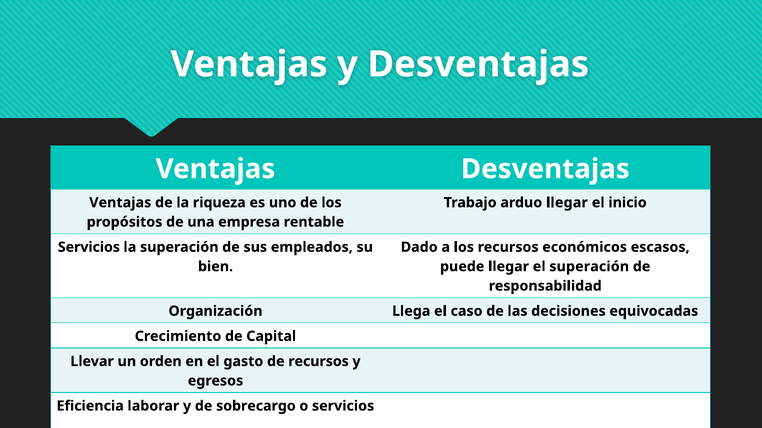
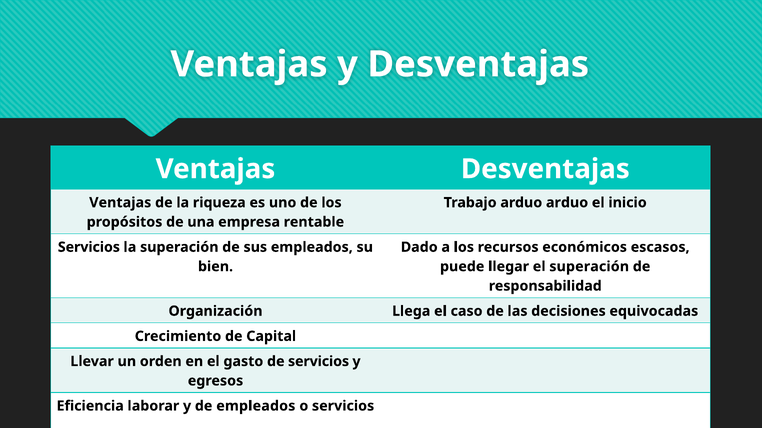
arduo llegar: llegar -> arduo (567, 203)
de recursos: recursos -> servicios (319, 362)
de sobrecargo: sobrecargo -> empleados (256, 406)
